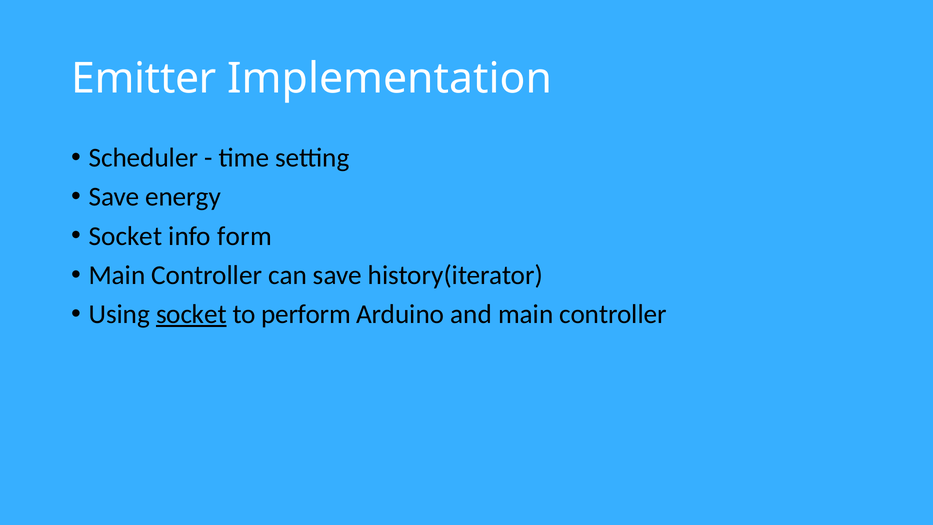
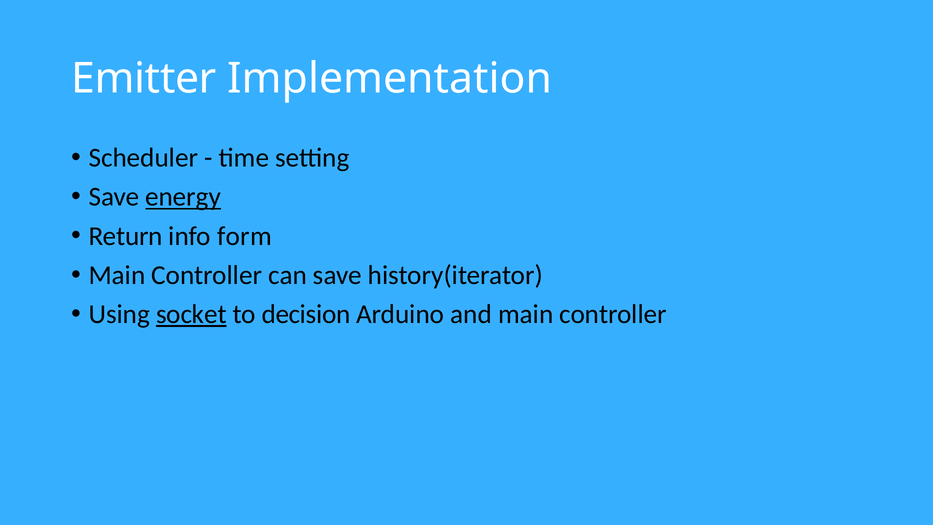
energy underline: none -> present (183, 197)
Socket: Socket -> Return (126, 236)
perform: perform -> decision (306, 314)
